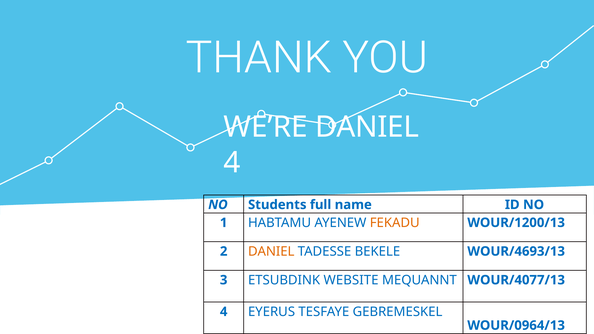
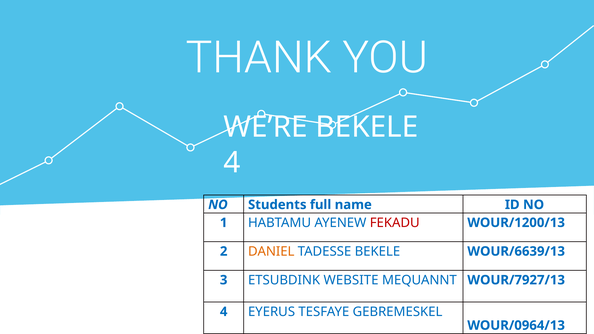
WE’RE DANIEL: DANIEL -> BEKELE (367, 127)
FEKADU colour: orange -> red (395, 223)
WOUR/4693/13: WOUR/4693/13 -> WOUR/6639/13 (516, 251)
WOUR/4077/13: WOUR/4077/13 -> WOUR/7927/13 (516, 280)
